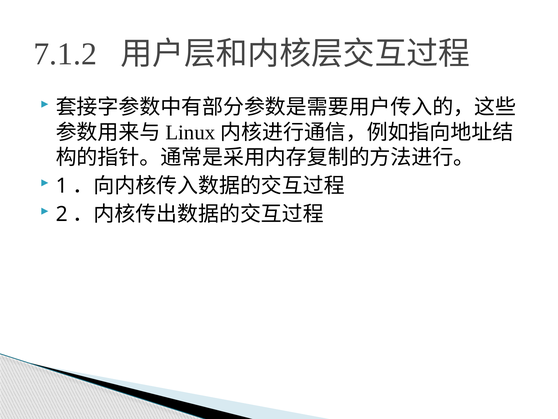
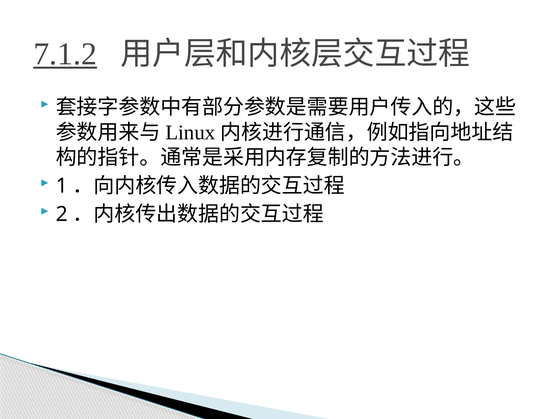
7.1.2 underline: none -> present (65, 54)
